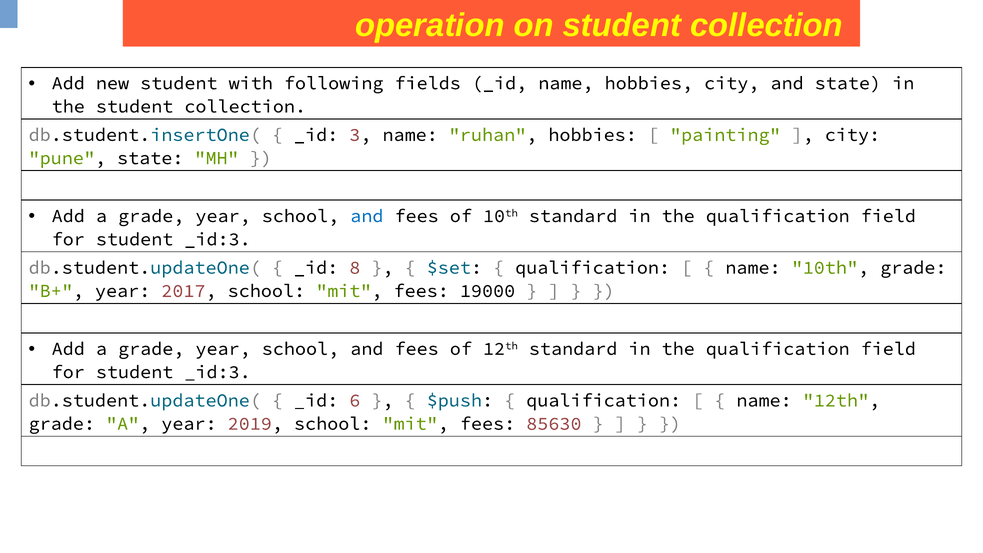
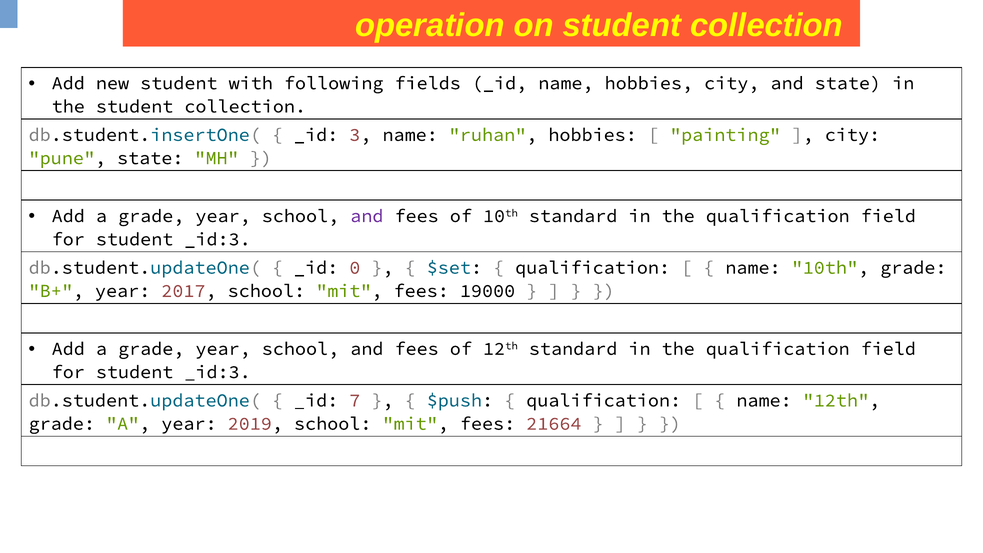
and colour: blue -> purple (367, 216)
8: 8 -> 0 (355, 268)
6: 6 -> 7 (355, 400)
85630: 85630 -> 21664 (554, 424)
